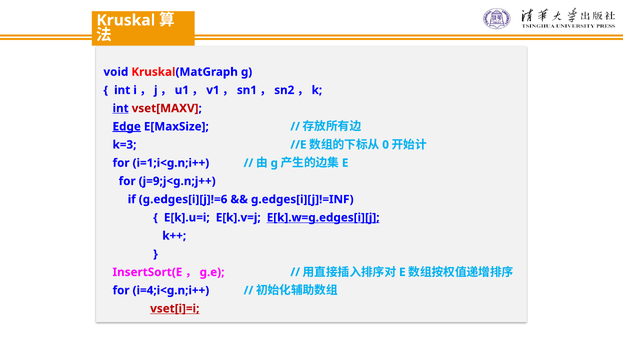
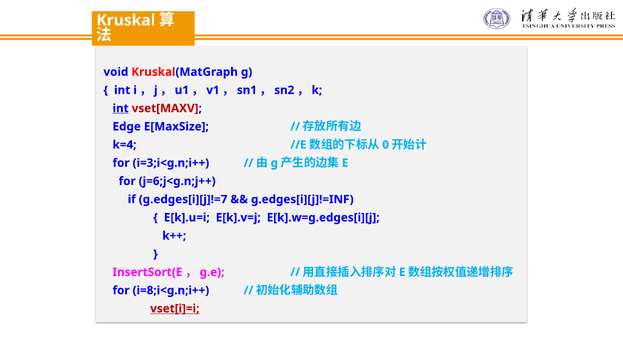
Edge underline: present -> none (127, 126)
k=3: k=3 -> k=4 (125, 145)
i=1;i<g.n;i++: i=1;i<g.n;i++ -> i=3;i<g.n;i++ (171, 163)
j=9;j<g.n;j++: j=9;j<g.n;j++ -> j=6;j<g.n;j++ (177, 181)
g.edges[i][j]!=6: g.edges[i][j]!=6 -> g.edges[i][j]!=7 (183, 199)
E[k].w=g.edges[i][j underline: present -> none (323, 217)
i=4;i<g.n;i++: i=4;i<g.n;i++ -> i=8;i<g.n;i++ (171, 290)
